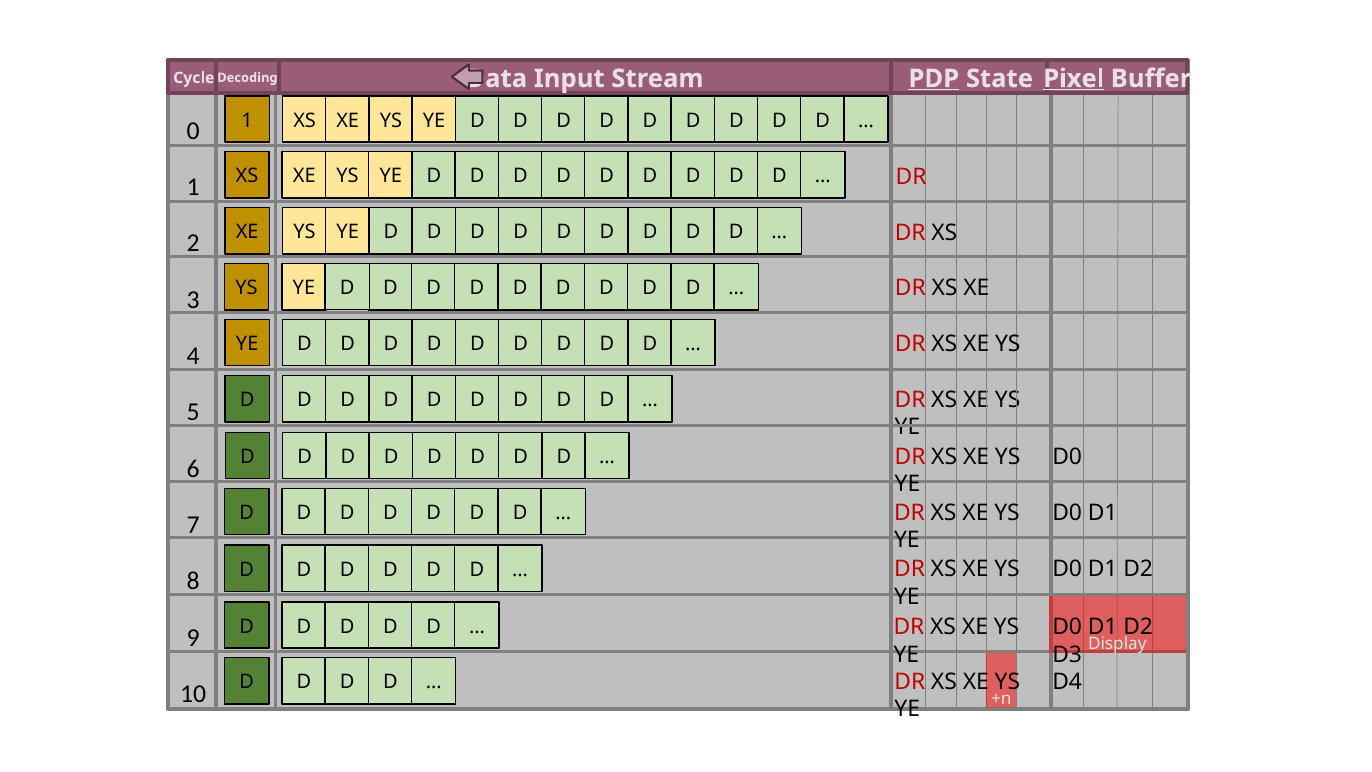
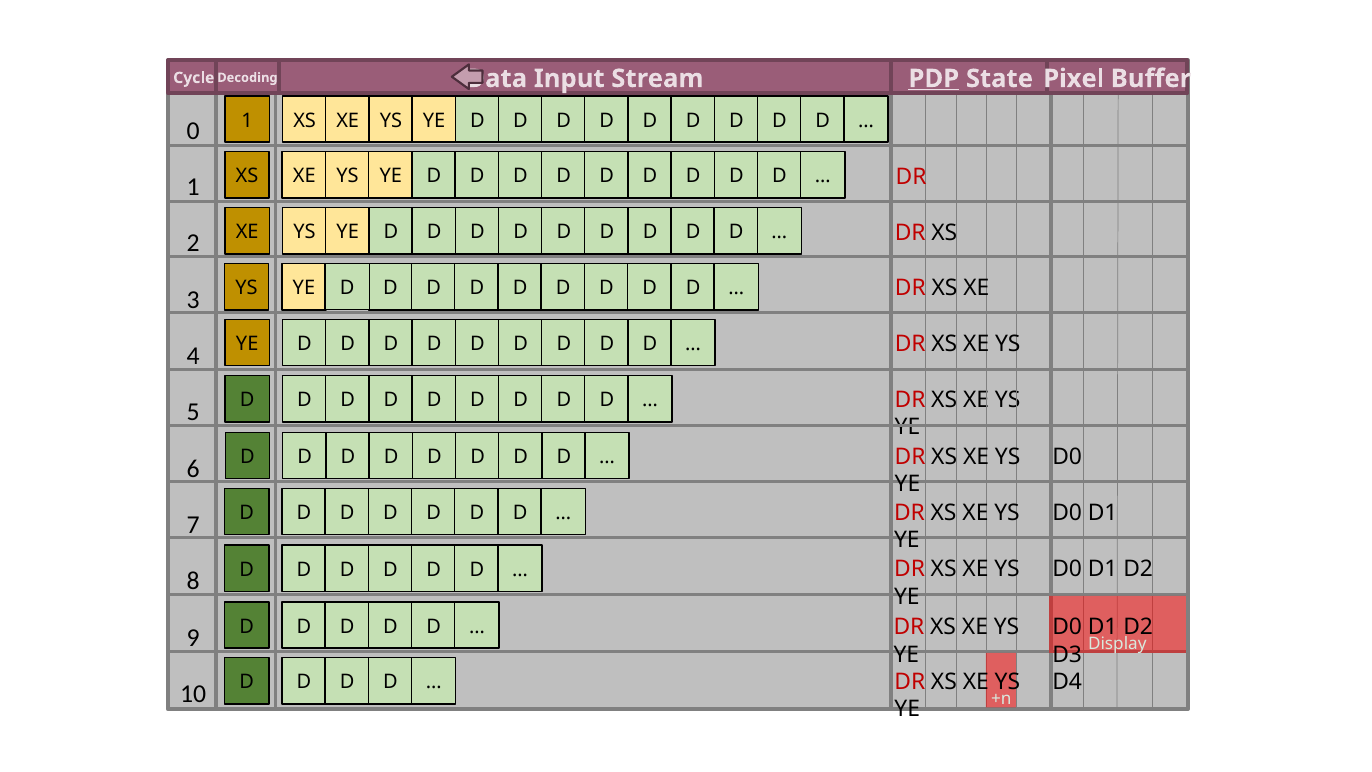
Pixel underline: present -> none (1074, 79)
